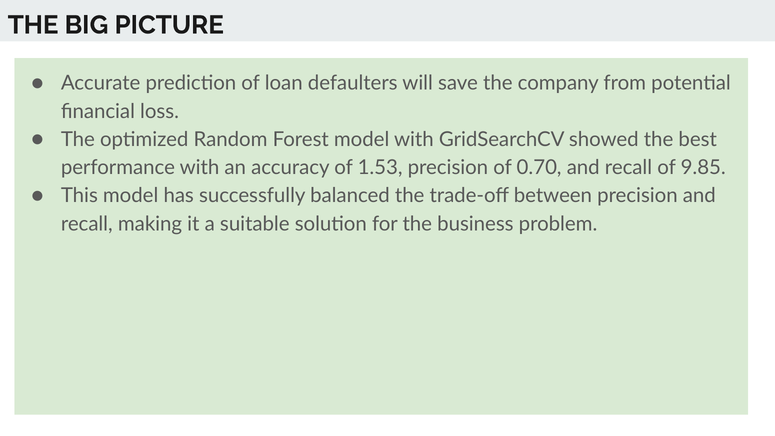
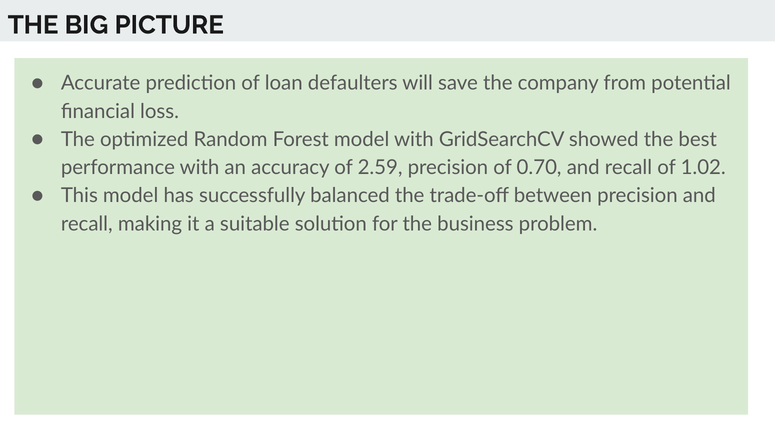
1.53: 1.53 -> 2.59 (380, 168)
9.85: 9.85 -> 1.02 (703, 168)
